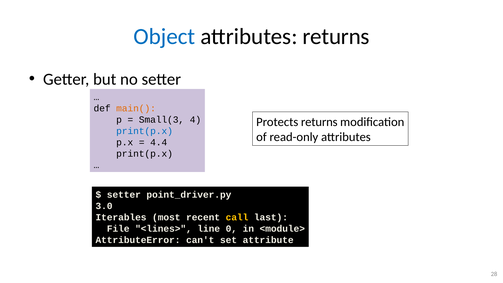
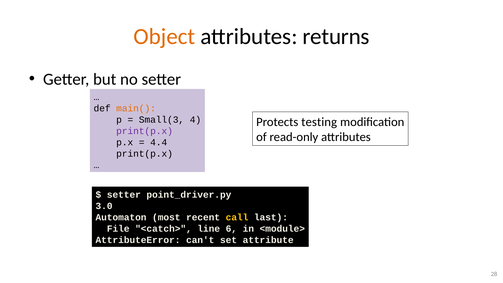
Object colour: blue -> orange (164, 37)
Protects returns: returns -> testing (319, 122)
print(p.x colour: blue -> purple (145, 131)
Iterables: Iterables -> Automaton (121, 217)
<lines>: <lines> -> <catch> (163, 229)
0: 0 -> 6 (231, 229)
